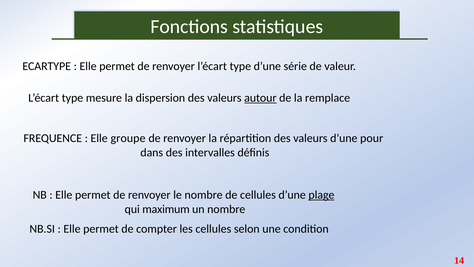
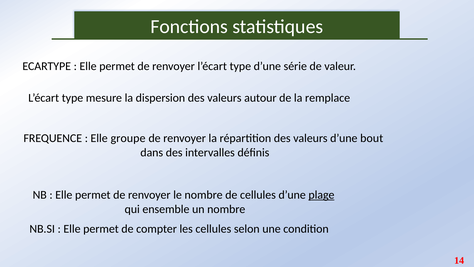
autour underline: present -> none (260, 98)
pour: pour -> bout (372, 138)
maximum: maximum -> ensemble (166, 209)
